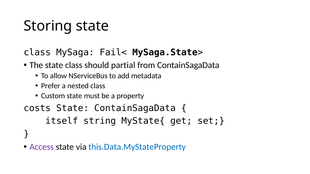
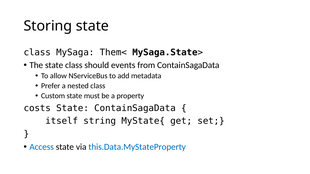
Fail<: Fail< -> Them< (113, 52)
partial: partial -> events (123, 65)
Access colour: purple -> blue (42, 147)
